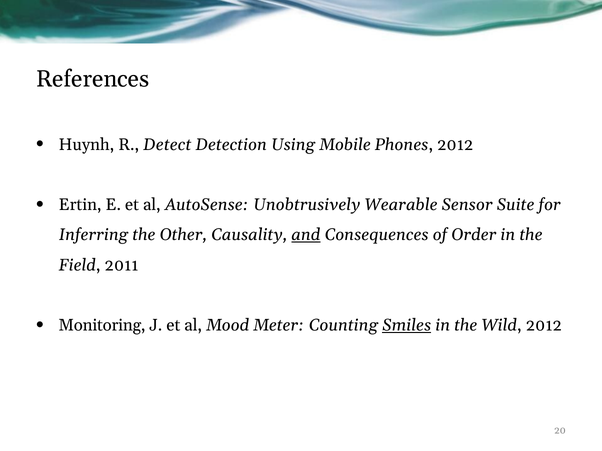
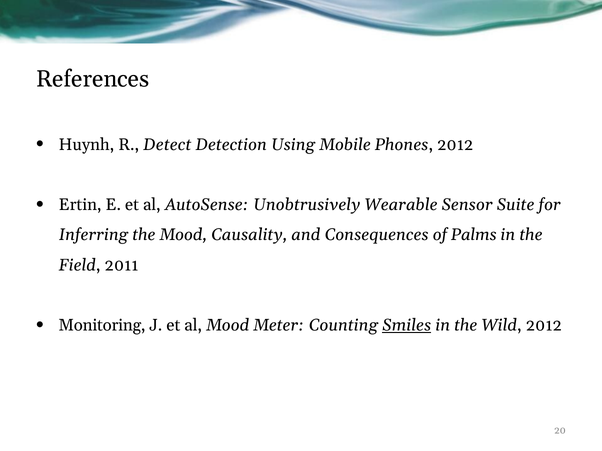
the Other: Other -> Mood (183, 235)
and underline: present -> none (306, 235)
Order: Order -> Palms (474, 235)
